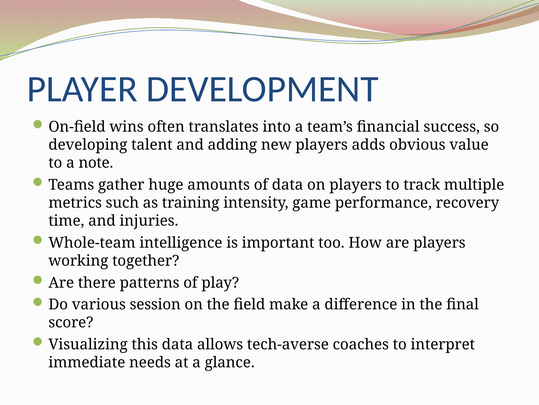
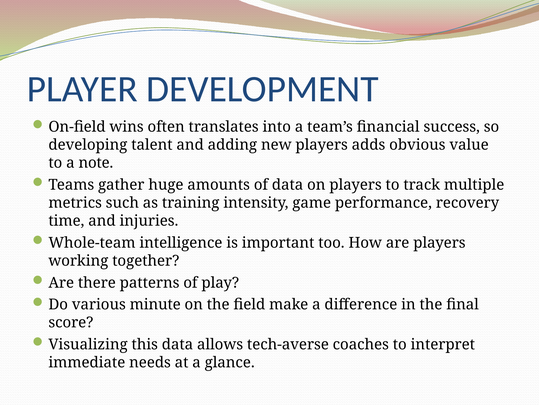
session: session -> minute (155, 304)
